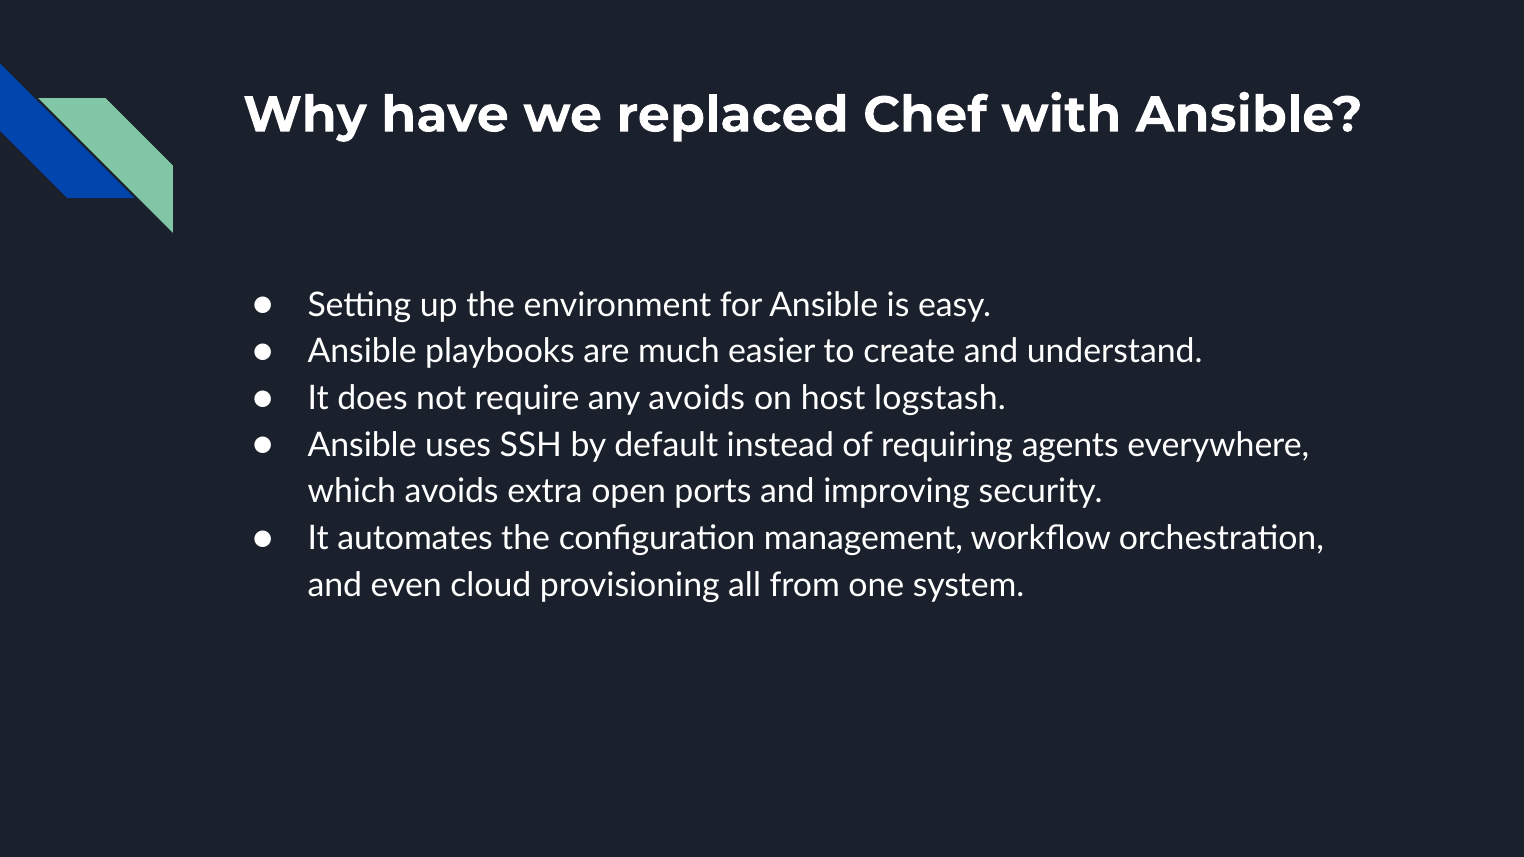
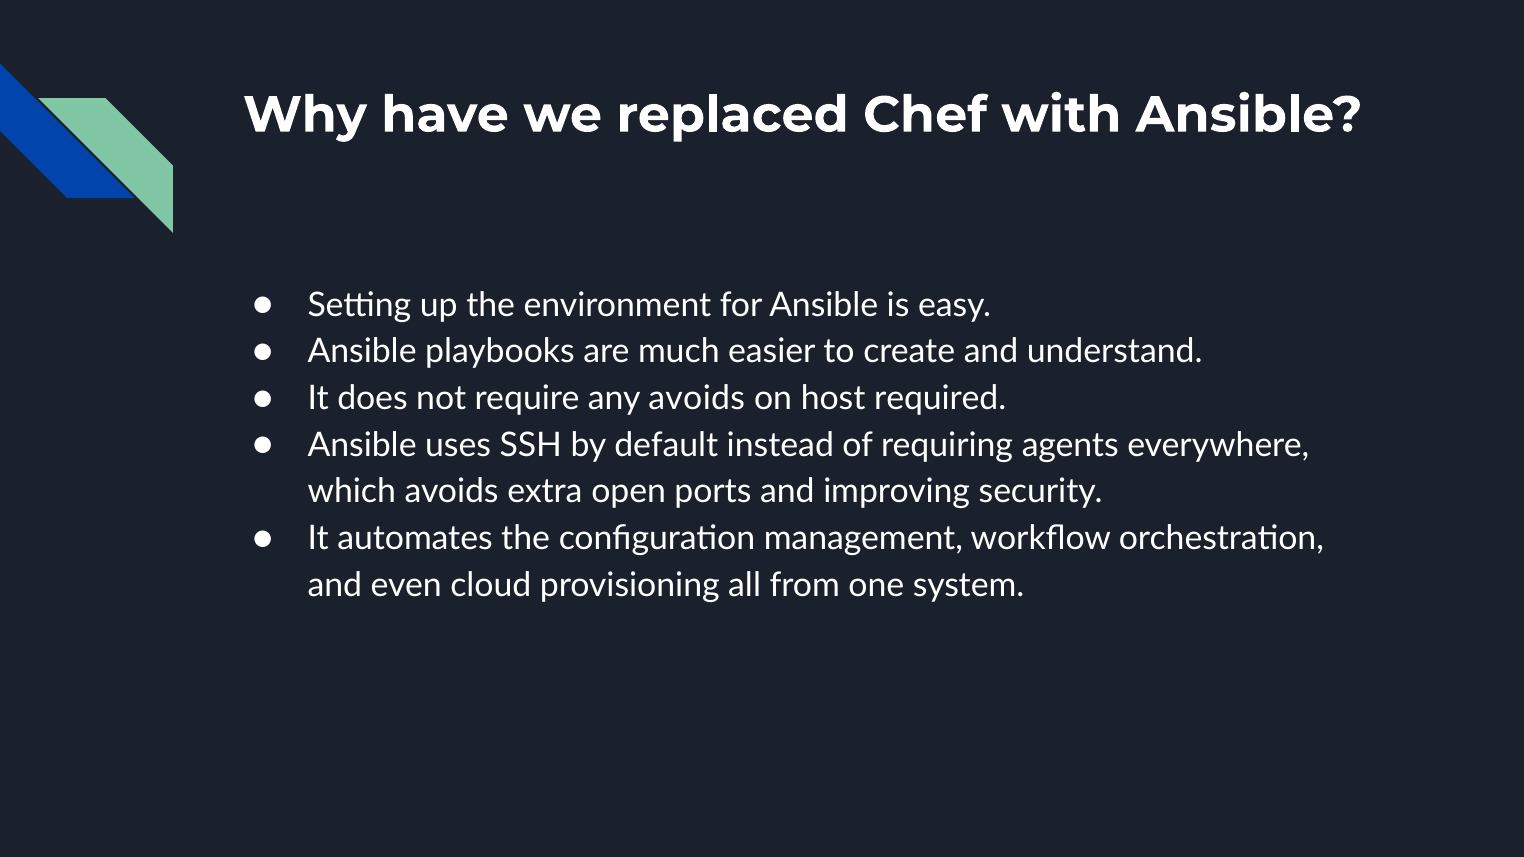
logstash: logstash -> required (940, 399)
